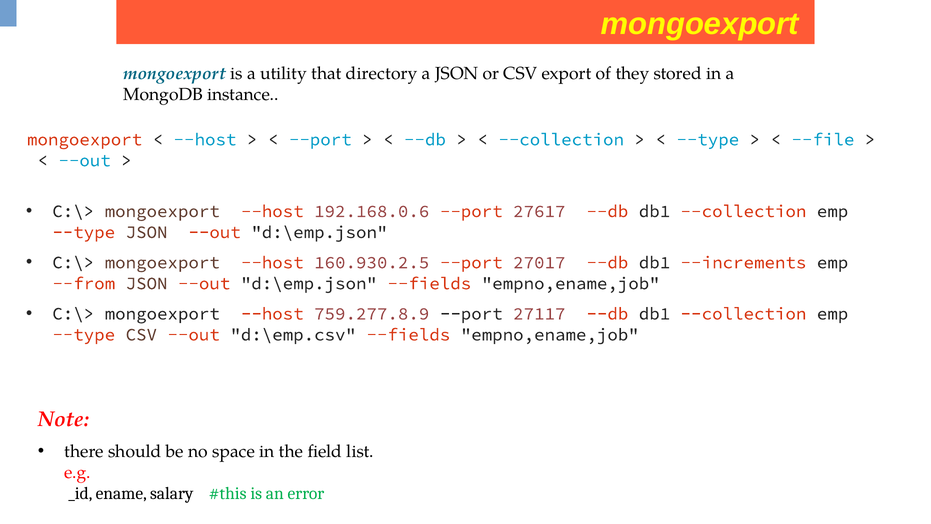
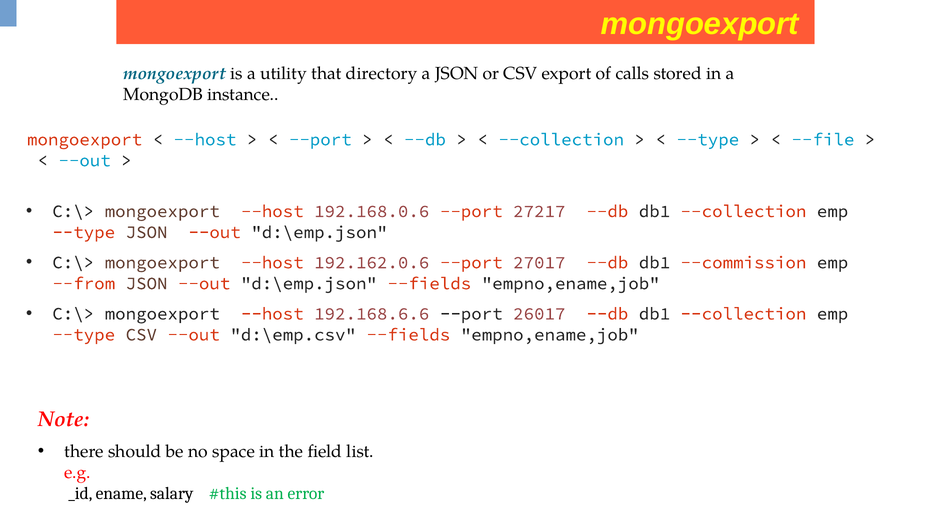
they: they -> calls (632, 73)
27617: 27617 -> 27217 (539, 211)
160.930.2.5: 160.930.2.5 -> 192.162.0.6 (372, 262)
--increments: --increments -> --commission (744, 262)
759.277.8.9: 759.277.8.9 -> 192.168.6.6 (372, 314)
27117: 27117 -> 26017 (539, 314)
